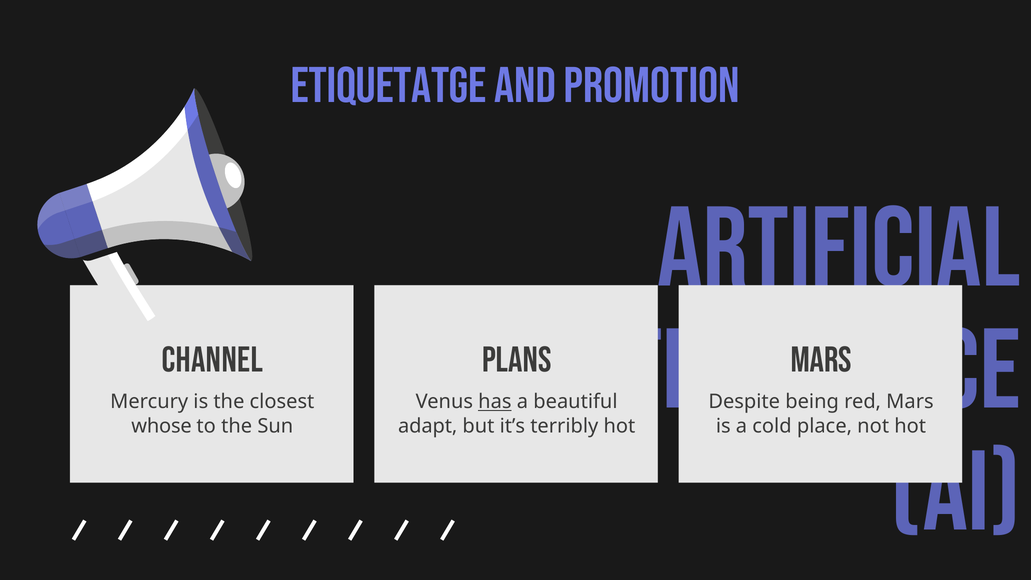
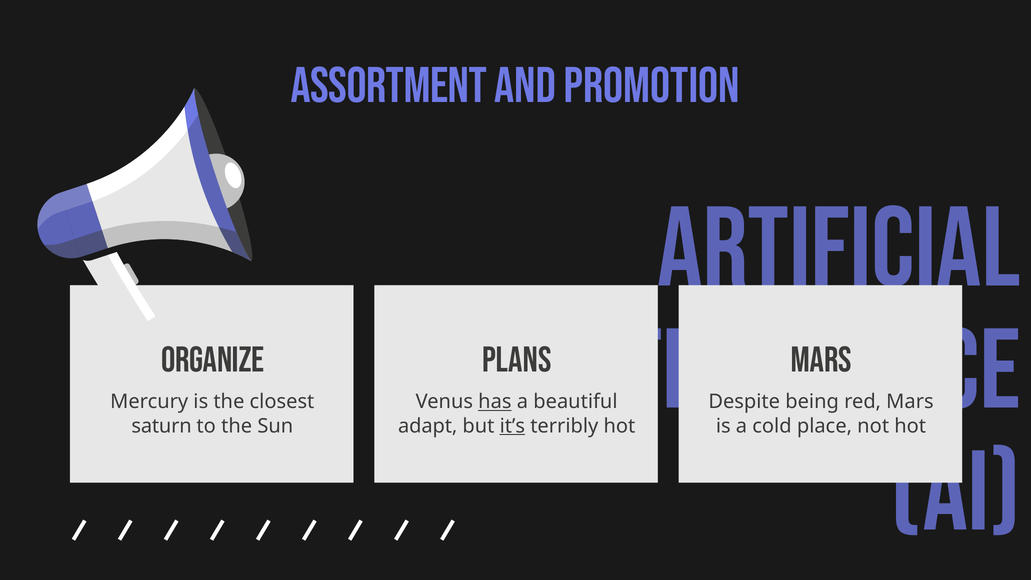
ETIQUETATGE: ETIQUETATGE -> ASSORTMENT (389, 86)
CHANNEL: CHANNEL -> ORGANIZE (213, 360)
whose: whose -> saturn (162, 426)
it’s underline: none -> present (512, 426)
